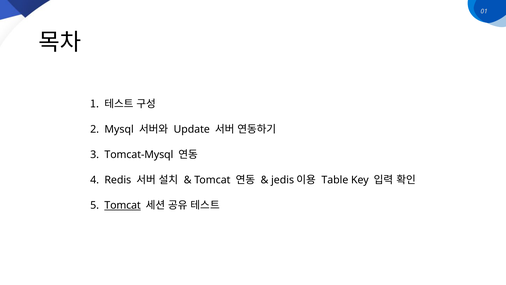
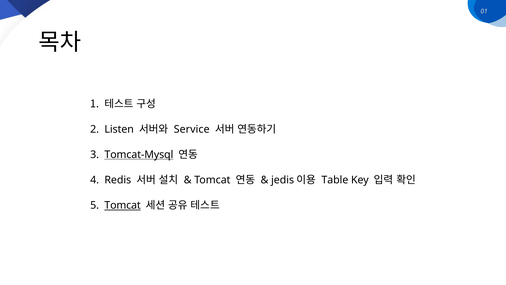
Mysql: Mysql -> Listen (119, 129)
Update: Update -> Service (192, 129)
Tomcat-Mysql underline: none -> present (139, 154)
